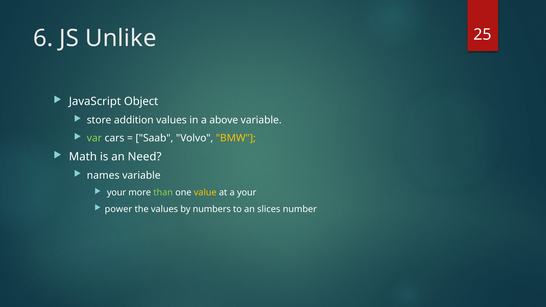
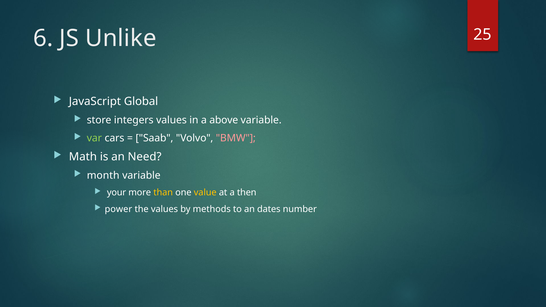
Object: Object -> Global (141, 102)
addition: addition -> integers (134, 120)
BMW colour: yellow -> pink (236, 138)
names: names -> month (103, 175)
than colour: light green -> yellow (163, 193)
a your: your -> then (247, 193)
numbers: numbers -> methods (212, 209)
slices: slices -> dates (269, 209)
